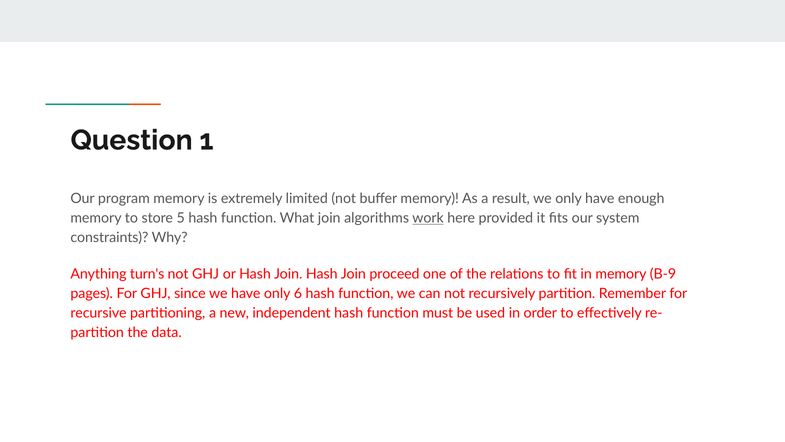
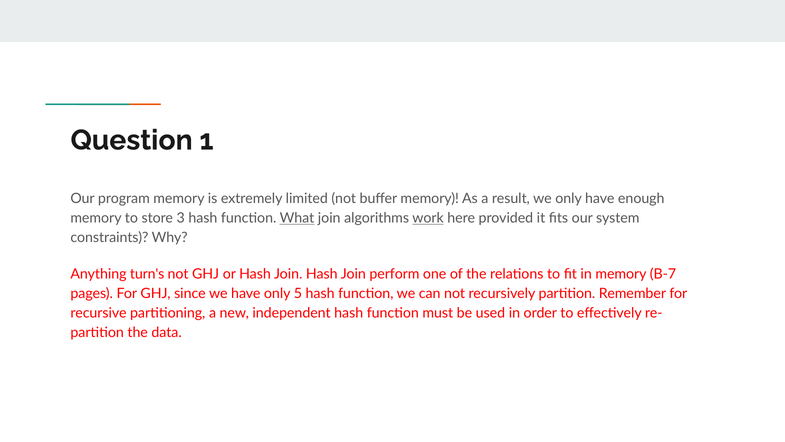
5: 5 -> 3 (181, 218)
What underline: none -> present (297, 218)
proceed: proceed -> perform (394, 274)
B-9: B-9 -> B-7 (663, 274)
6: 6 -> 5 (298, 293)
